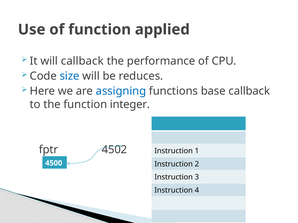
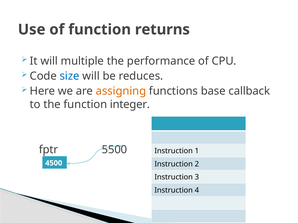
applied: applied -> returns (162, 30)
will callback: callback -> multiple (82, 61)
assigning colour: blue -> orange (121, 91)
4502: 4502 -> 5500 (114, 150)
